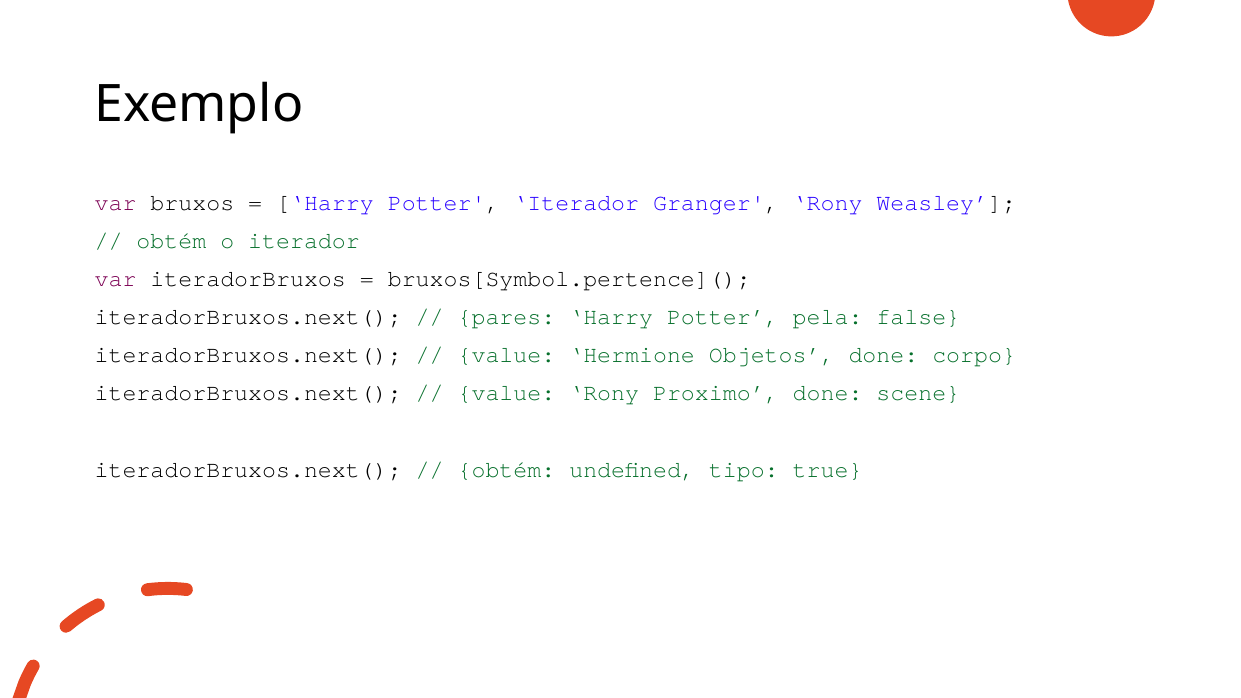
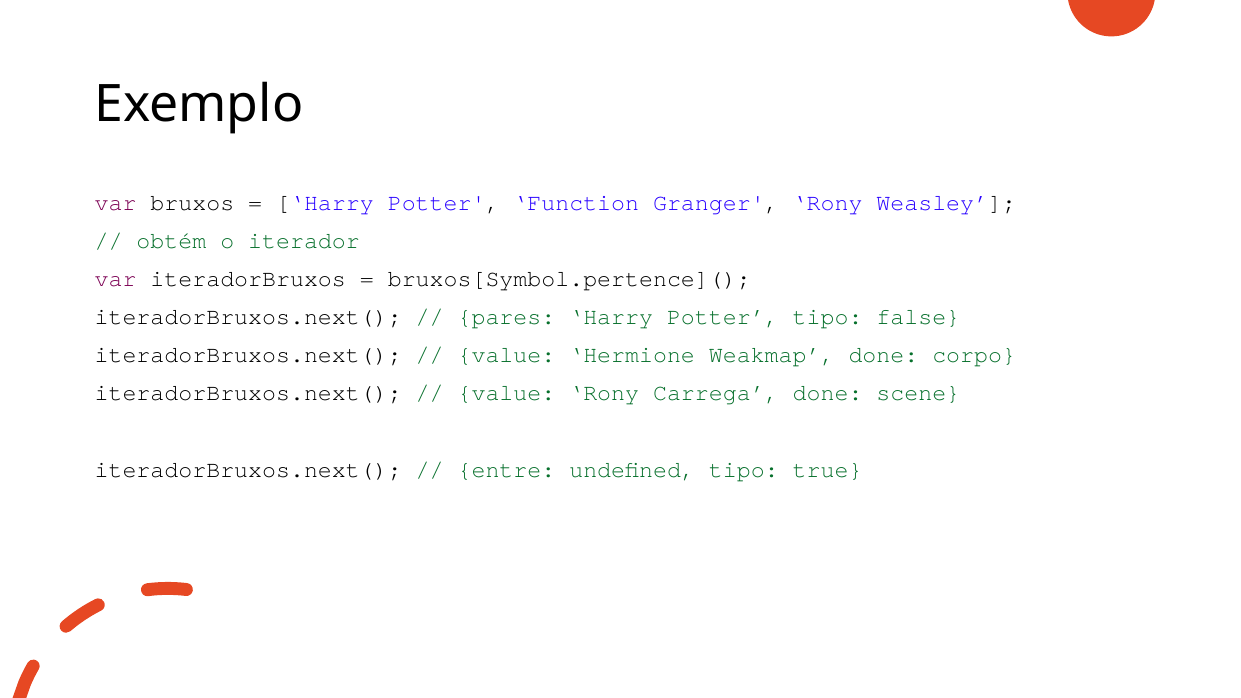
Potter Iterador: Iterador -> Function (576, 203)
Potter pela: pela -> tipo (828, 317)
Objetos: Objetos -> Weakmap (772, 355)
Proximo: Proximo -> Carrega (716, 393)
obtém: obtém -> entre (506, 469)
